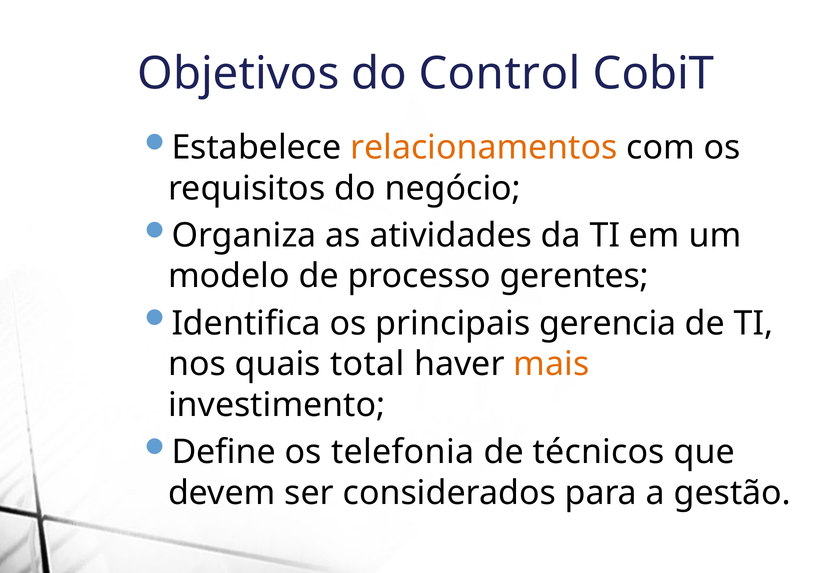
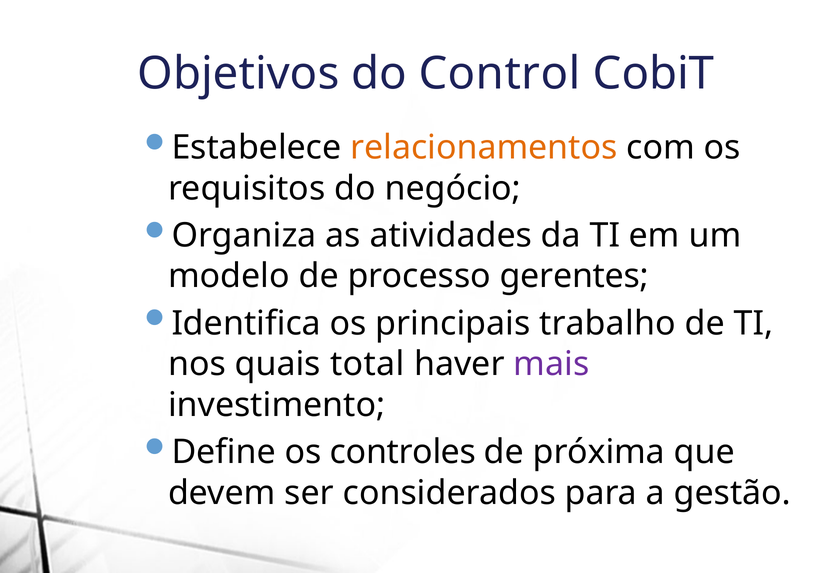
gerencia: gerencia -> trabalho (607, 324)
mais colour: orange -> purple (551, 364)
telefonia: telefonia -> controles (403, 452)
técnicos: técnicos -> próxima (599, 452)
